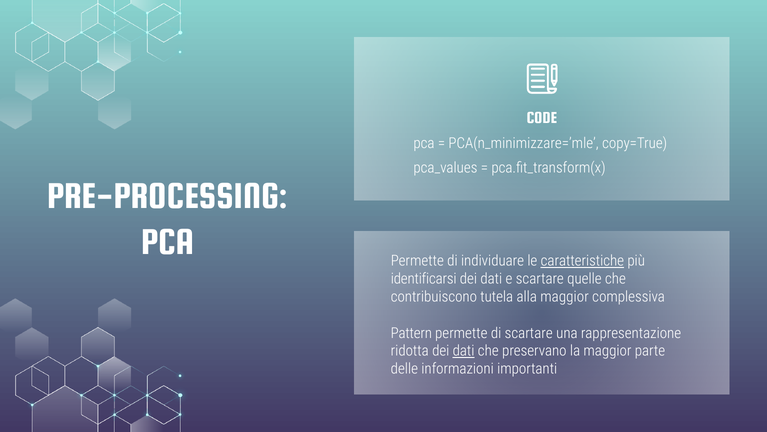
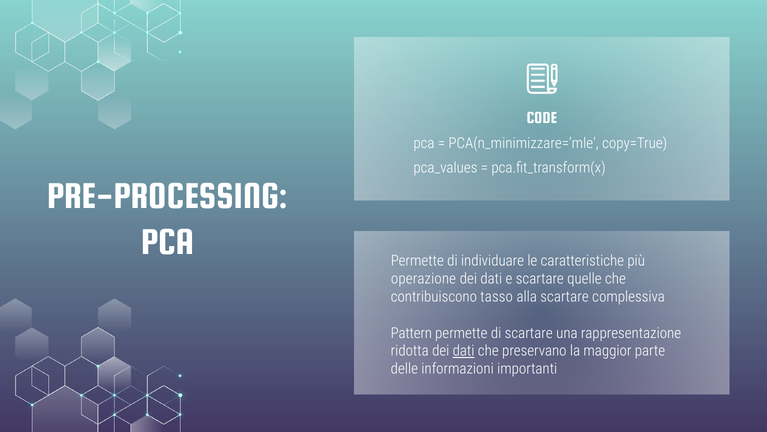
caratteristiche underline: present -> none (582, 261)
identificarsi: identificarsi -> operazione (423, 279)
tutela: tutela -> tasso (497, 297)
alla maggior: maggior -> scartare (565, 297)
